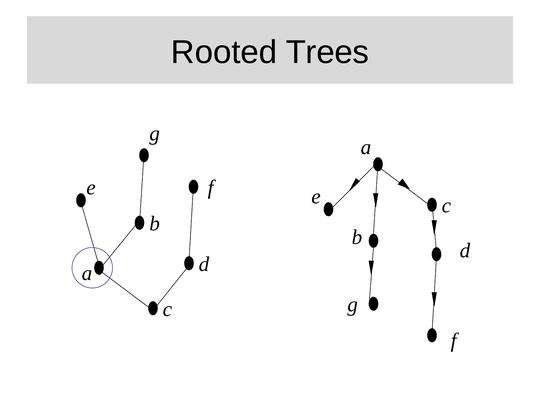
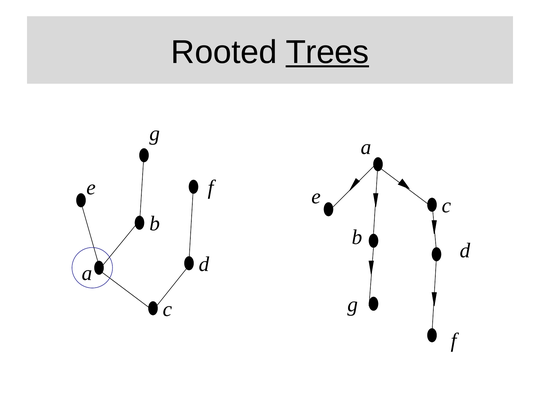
Trees underline: none -> present (327, 52)
